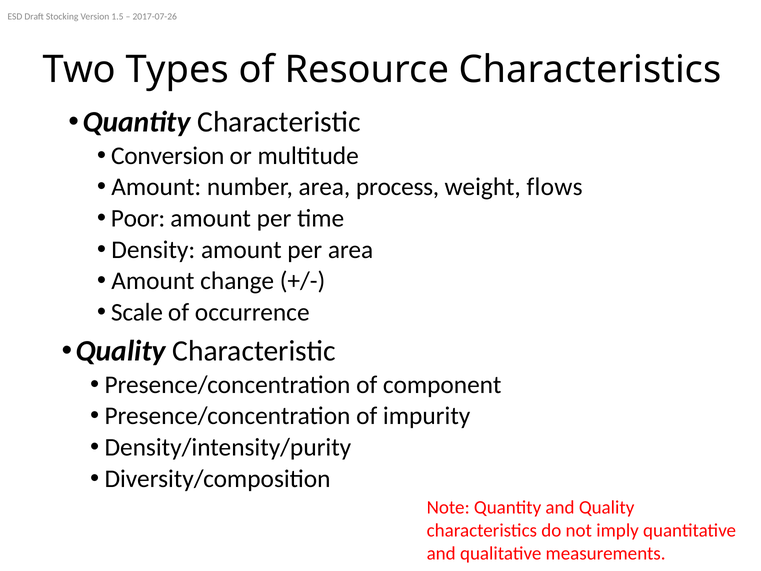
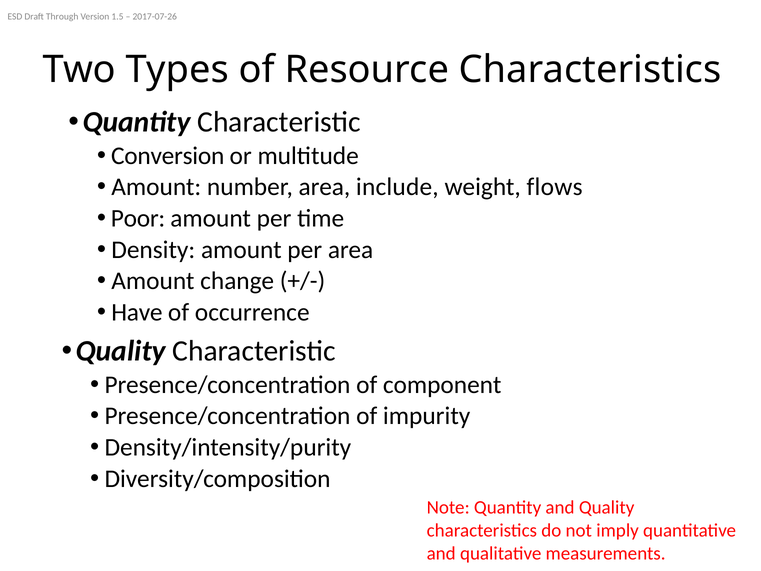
Stocking: Stocking -> Through (62, 16)
process: process -> include (397, 187)
Scale: Scale -> Have (137, 312)
